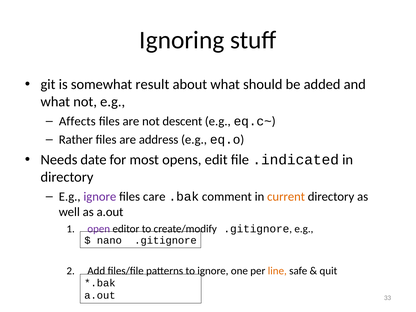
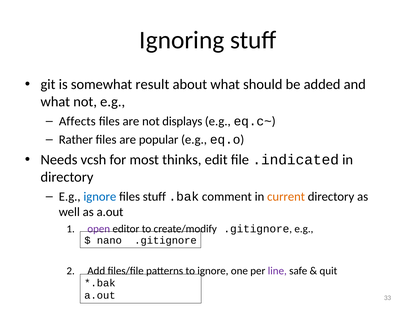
descent: descent -> displays (182, 121)
address: address -> popular (159, 140)
date: date -> vcsh (93, 160)
opens: opens -> thinks (182, 160)
ignore colour: purple -> blue (100, 197)
files care: care -> stuff (154, 197)
line colour: orange -> purple (277, 271)
